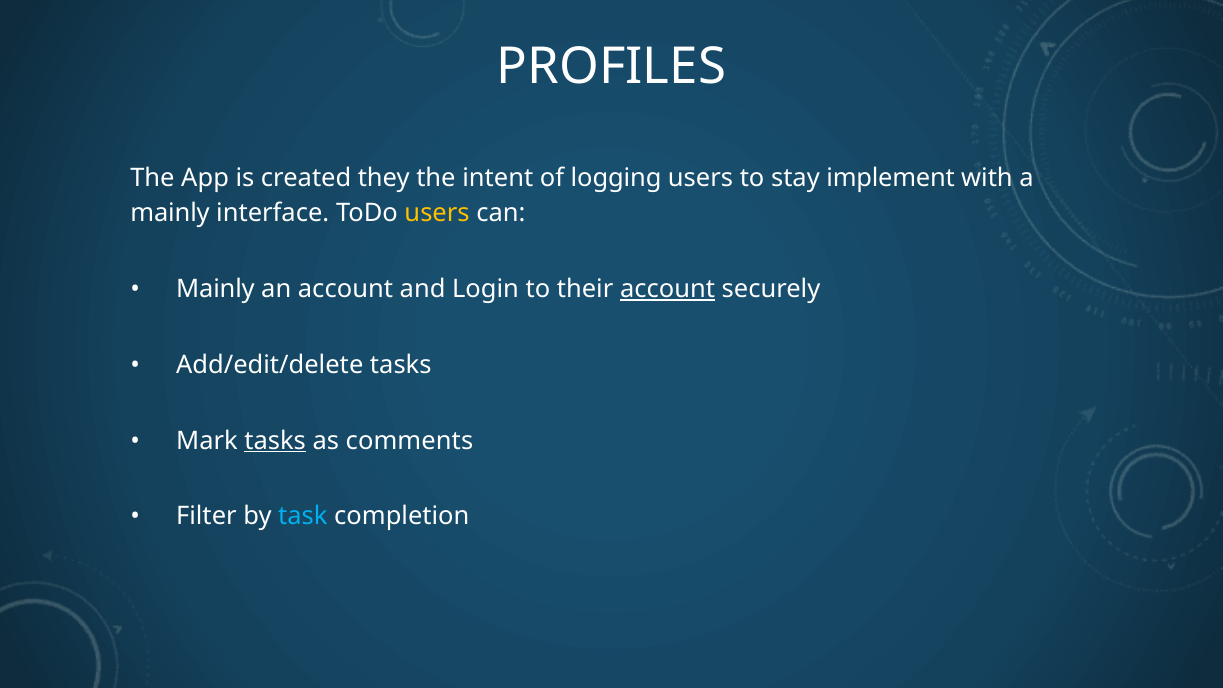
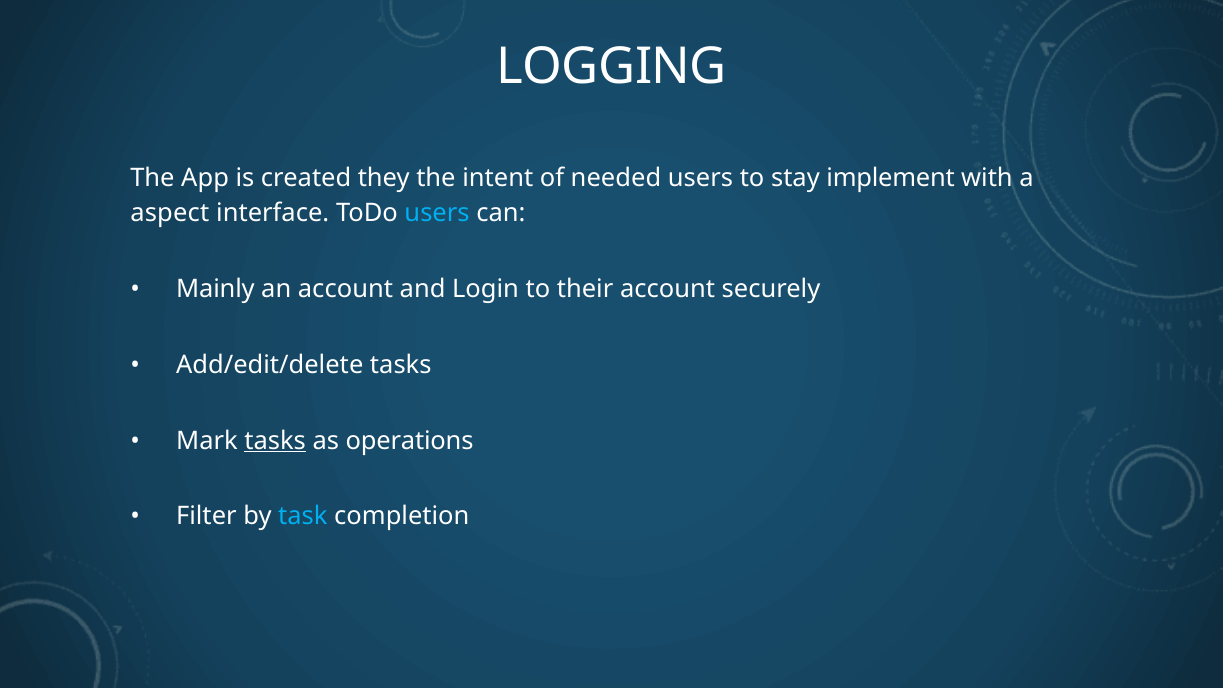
PROFILES: PROFILES -> LOGGING (612, 67)
logging: logging -> needed (616, 178)
mainly: mainly -> aspect (170, 213)
users colour: yellow -> light blue (437, 213)
account underline: present -> none (668, 289)
comments: comments -> operations (410, 441)
